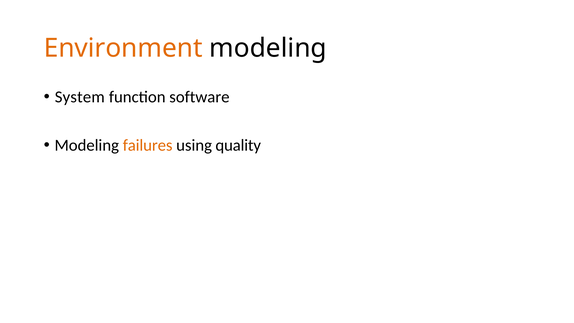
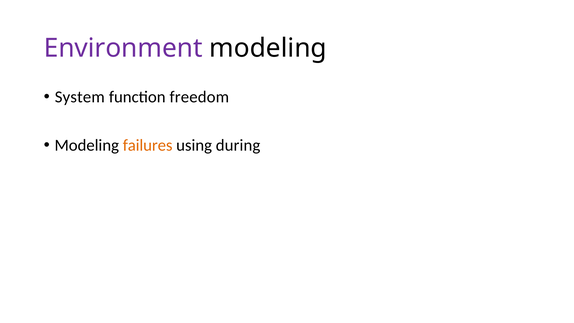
Environment colour: orange -> purple (123, 48)
software: software -> freedom (199, 97)
quality: quality -> during (238, 145)
